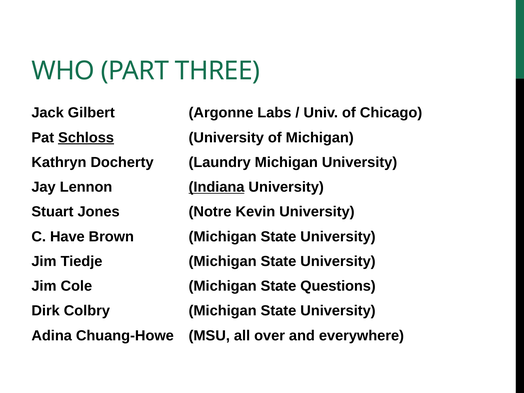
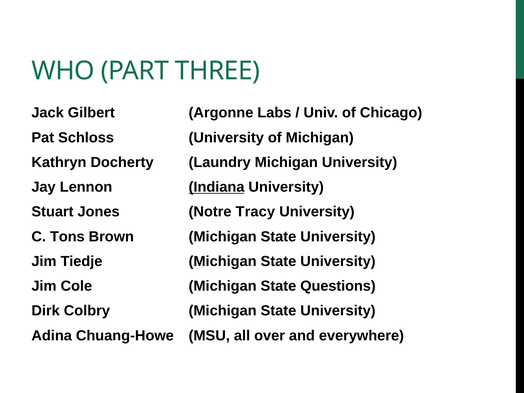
Schloss underline: present -> none (86, 138)
Kevin: Kevin -> Tracy (255, 212)
Have: Have -> Tons (67, 237)
